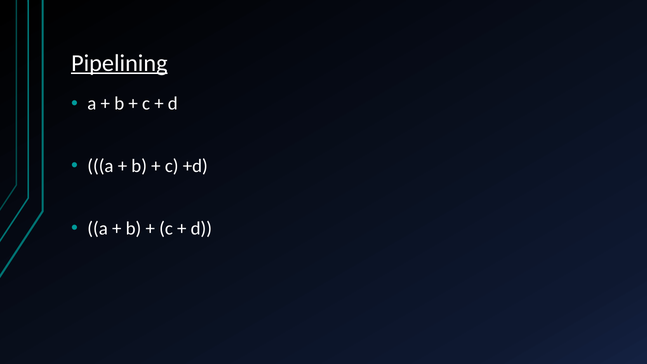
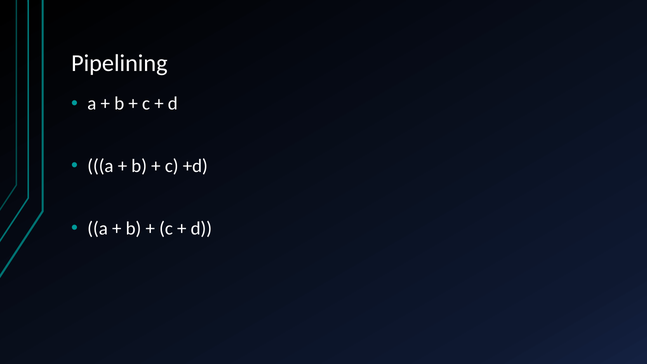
Pipelining underline: present -> none (119, 63)
